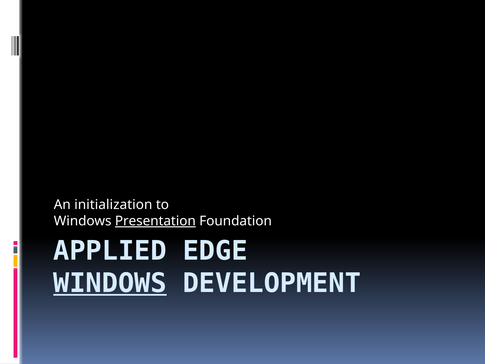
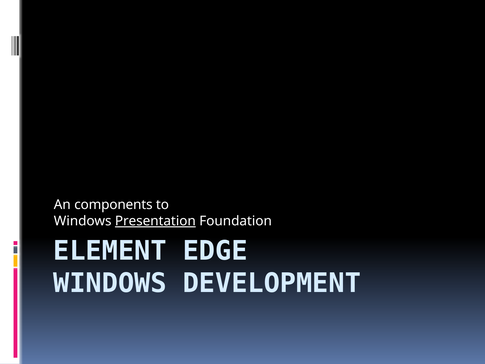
initialization: initialization -> components (113, 205)
APPLIED: APPLIED -> ELEMENT (110, 251)
WINDOWS underline: present -> none (110, 283)
